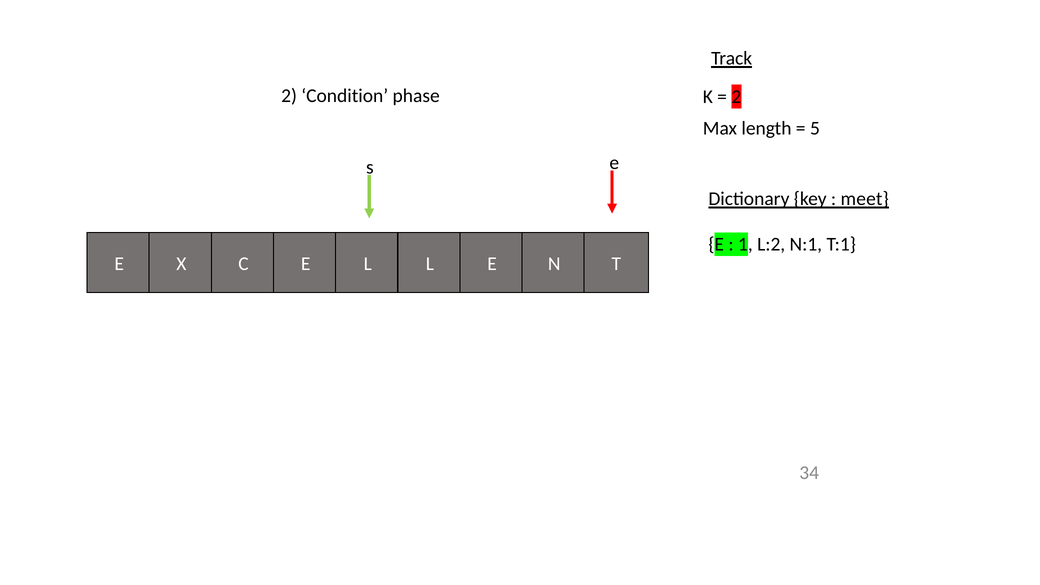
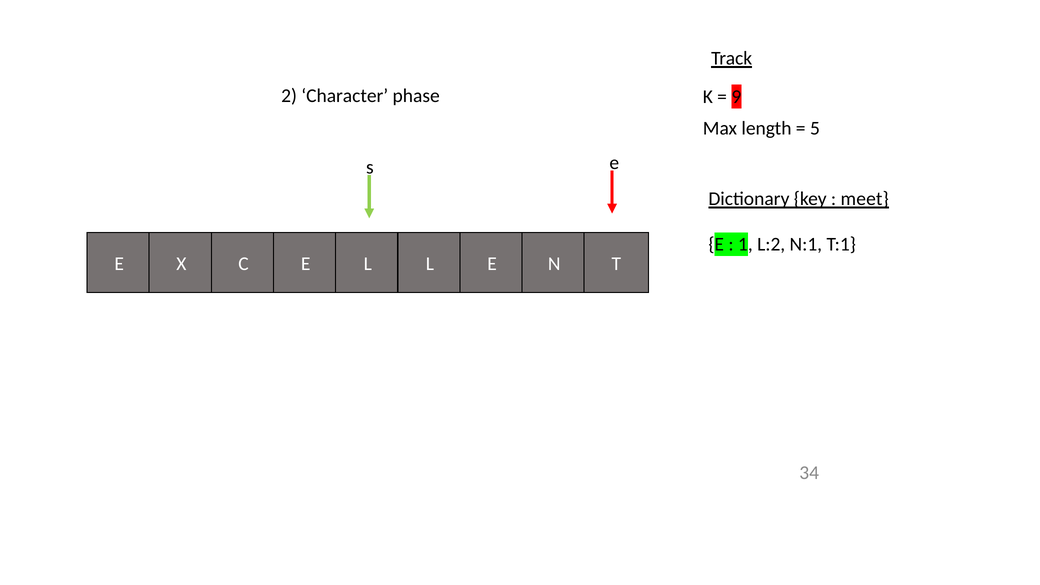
Condition: Condition -> Character (345, 96)
2: 2 -> 9 (736, 97)
